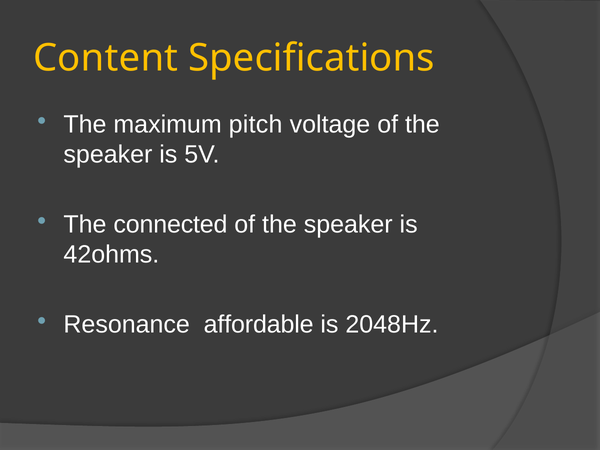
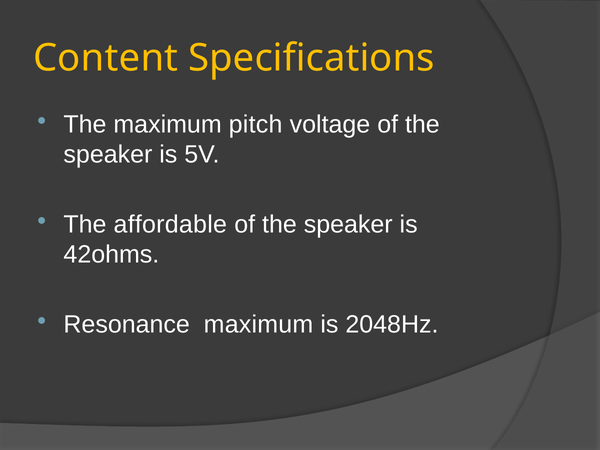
connected: connected -> affordable (170, 225)
Resonance affordable: affordable -> maximum (259, 325)
